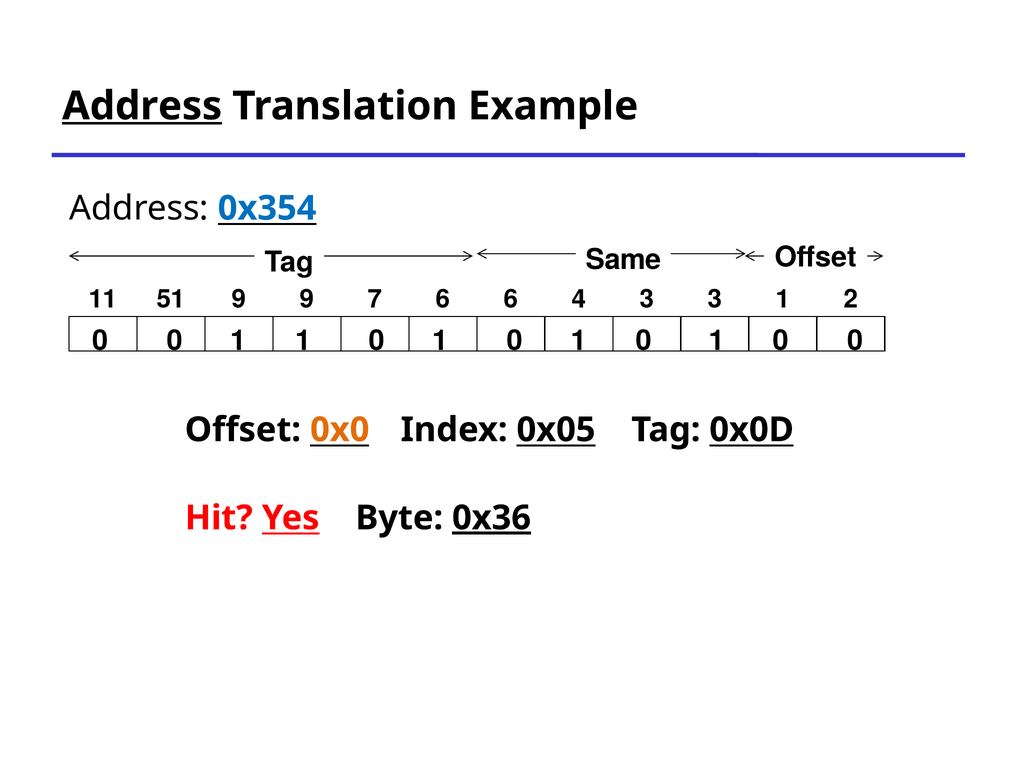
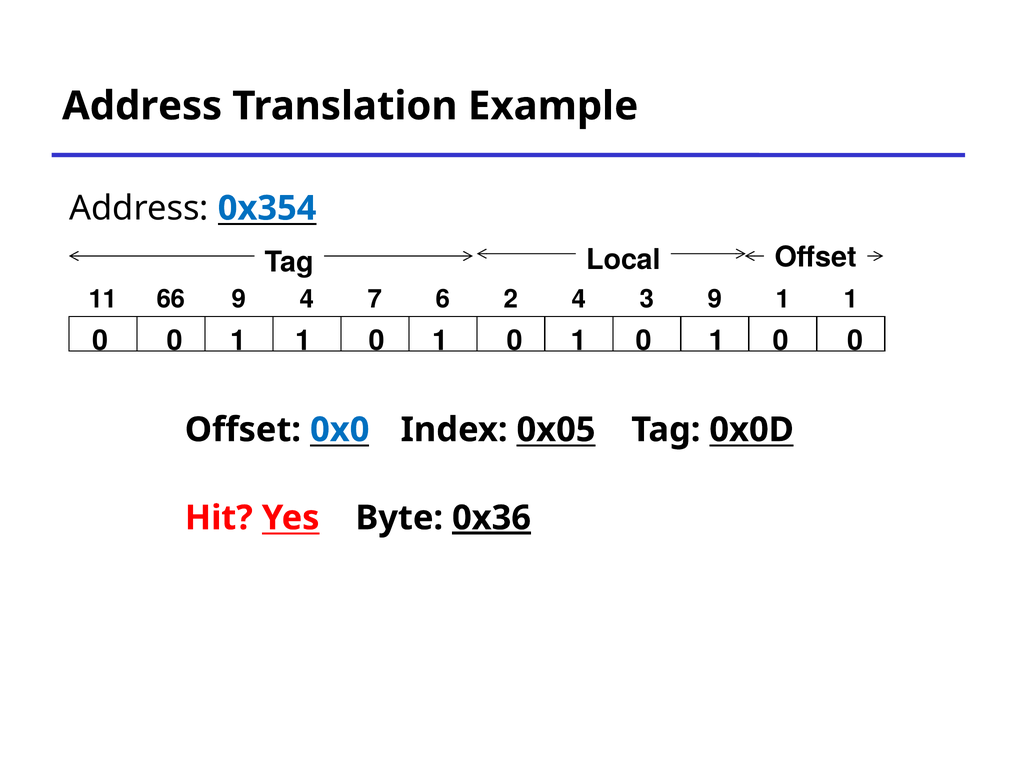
Address underline: present -> none (142, 106)
Same: Same -> Local (623, 260)
51: 51 -> 66 (171, 299)
9 9: 9 -> 4 (307, 299)
6 6: 6 -> 2 (511, 299)
3 3: 3 -> 9 (715, 299)
2: 2 -> 1 (851, 299)
0x0 colour: orange -> blue (340, 430)
